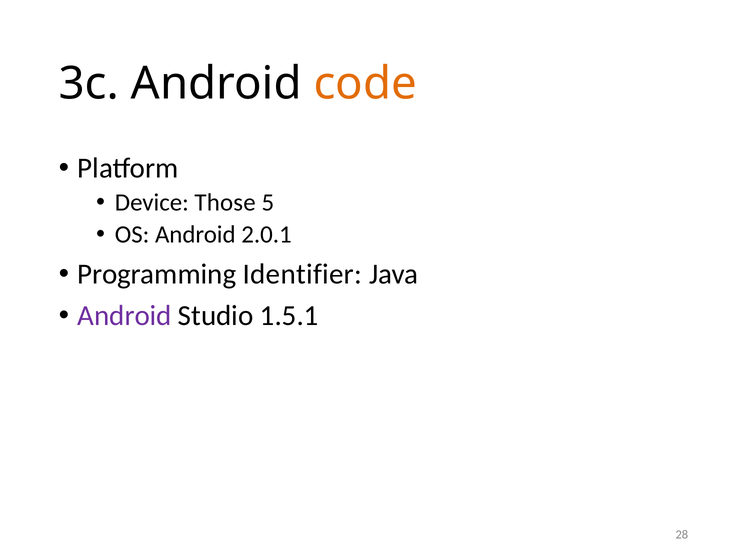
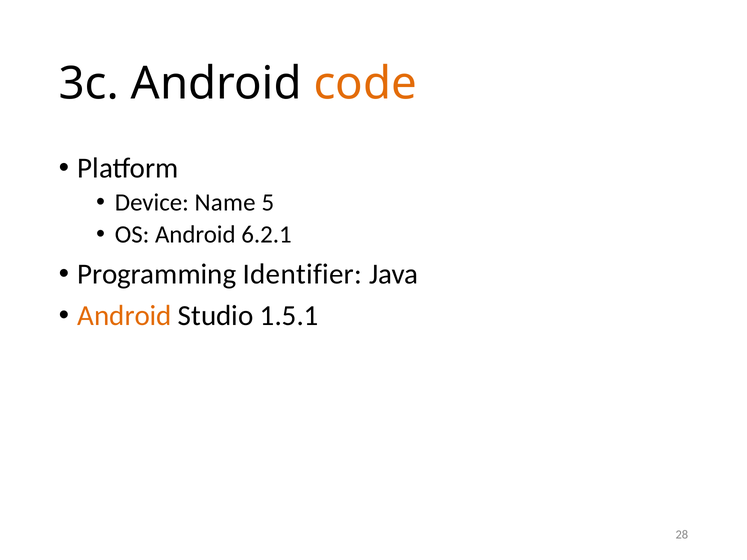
Those: Those -> Name (225, 203)
2.0.1: 2.0.1 -> 6.2.1 (266, 235)
Android colour: purple -> orange (125, 316)
